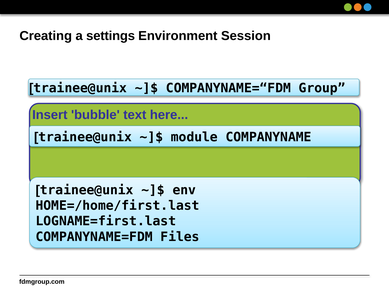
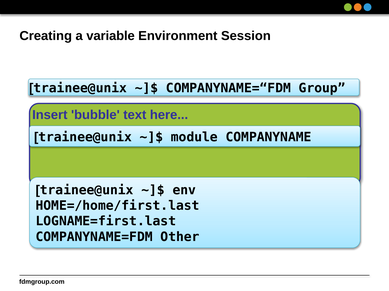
settings: settings -> variable (111, 36)
Files: Files -> Other (180, 237)
